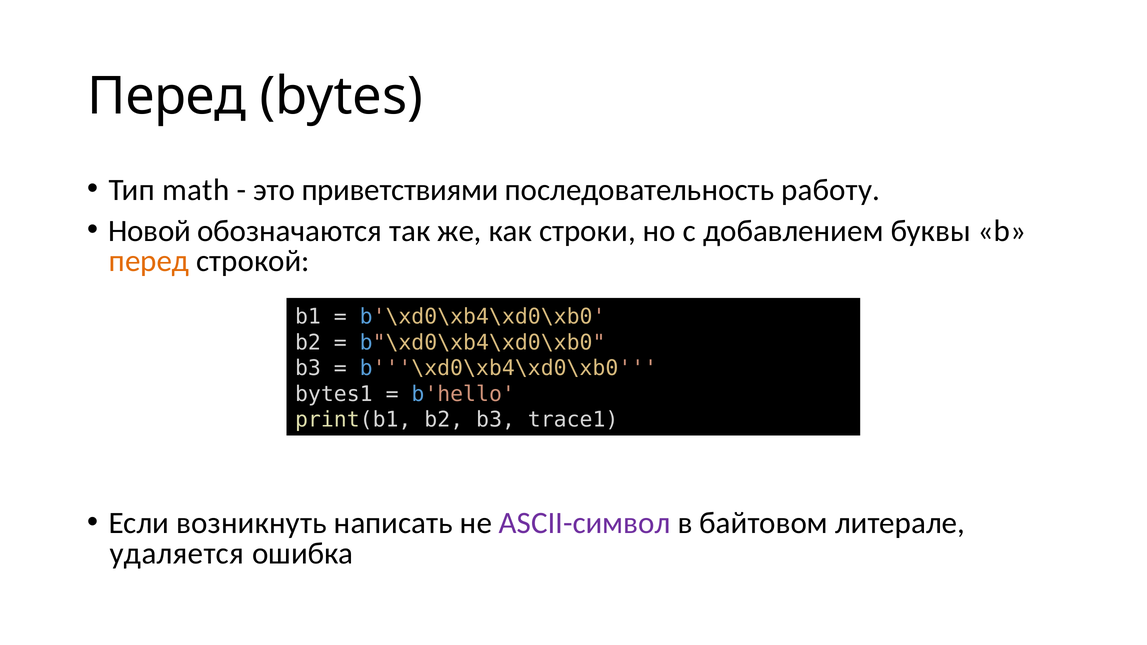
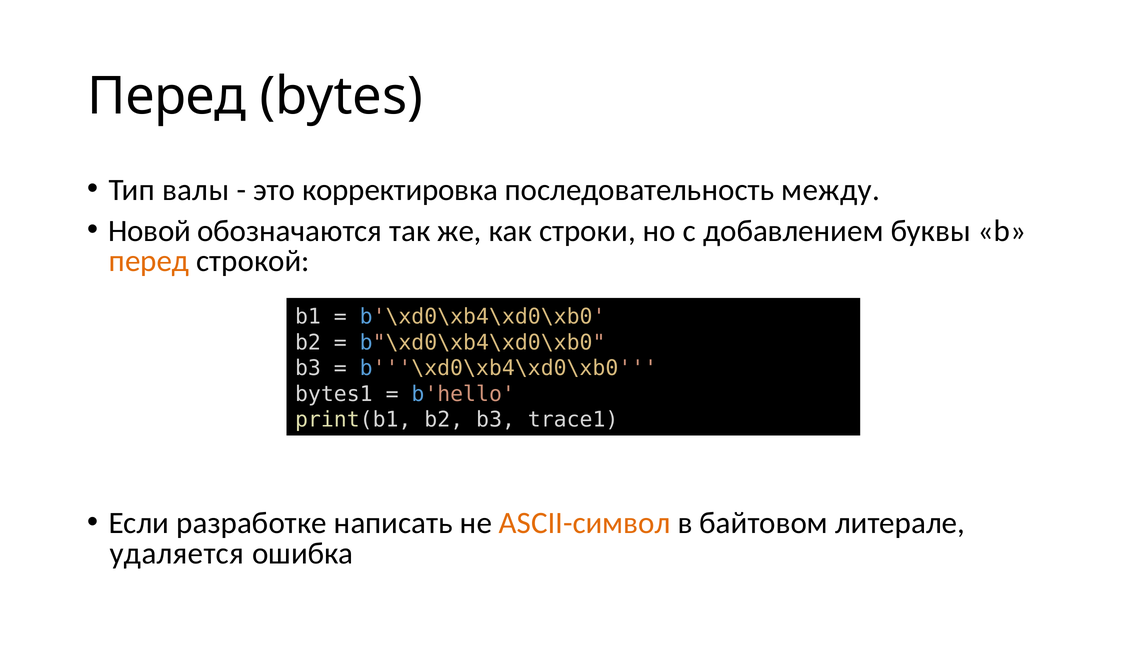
math: math -> валы (196, 190)
приветствиями: приветствиями -> корректировка (400, 190)
работу: работу -> между (831, 190)
возникнуть: возникнуть -> разработке (252, 523)
ASCII-символ colour: purple -> orange (585, 523)
